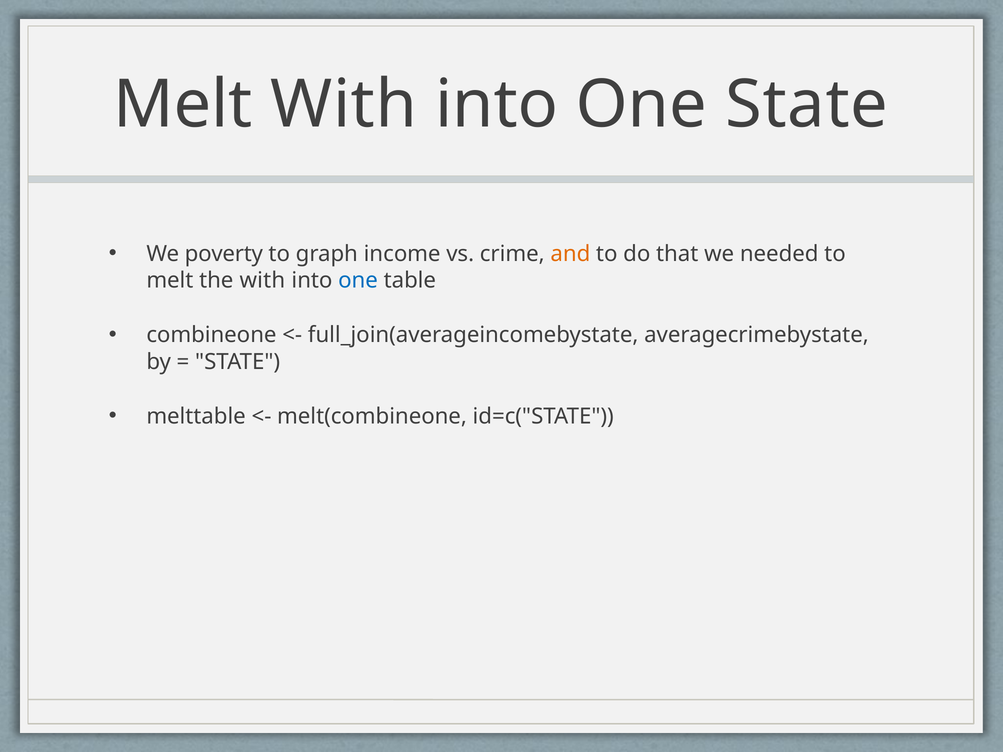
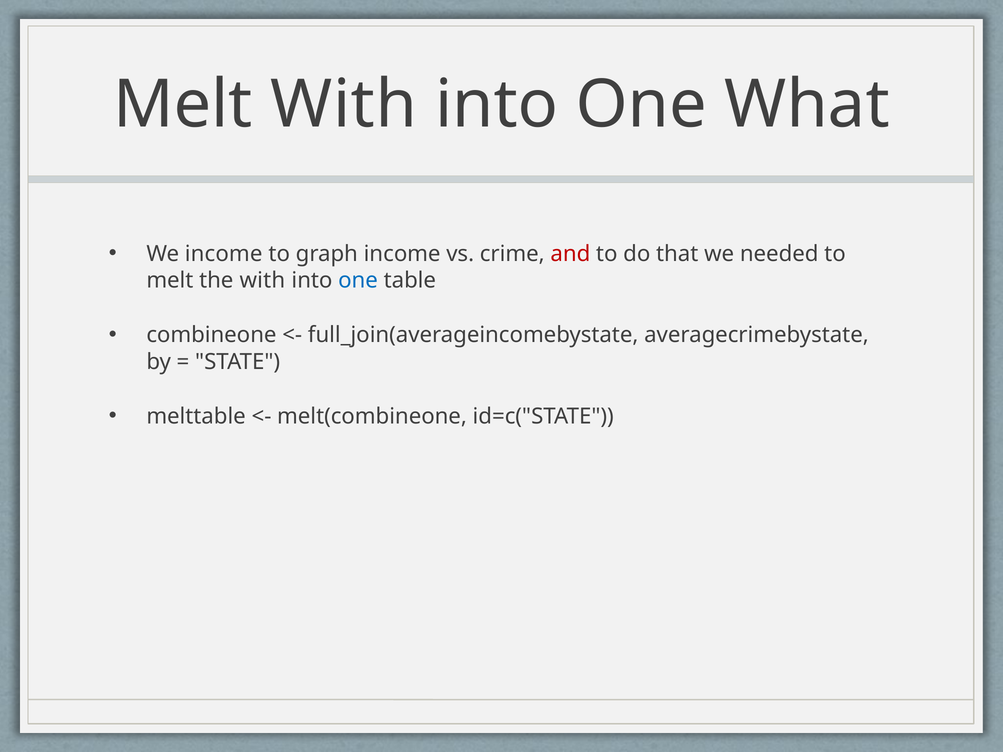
One State: State -> What (807, 105)
We poverty: poverty -> income (224, 254)
and colour: orange -> red (570, 254)
